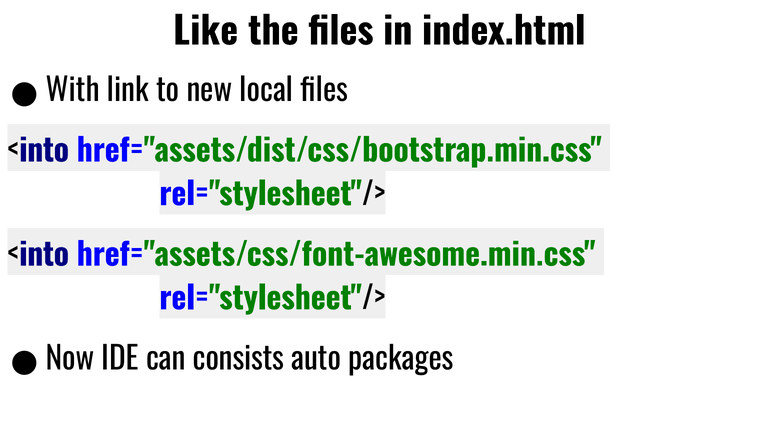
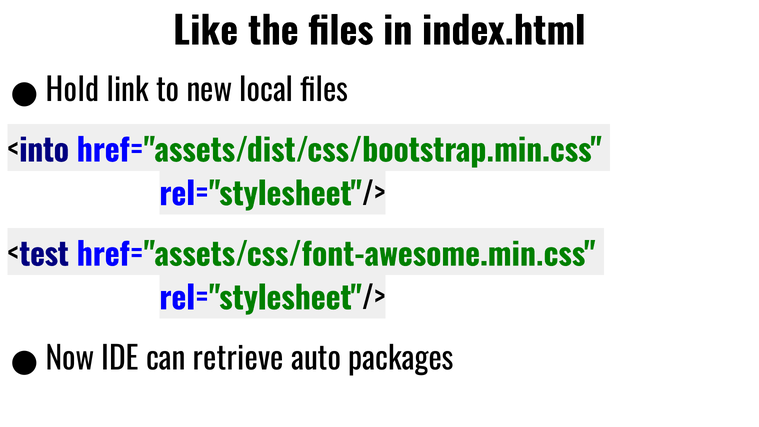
With: With -> Hold (72, 91)
into: into -> test (44, 255)
consists: consists -> retrieve (238, 359)
